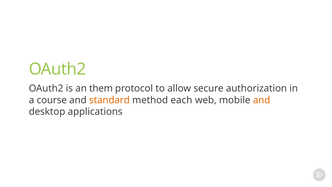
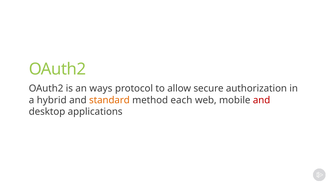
them: them -> ways (101, 88)
course: course -> hybrid (52, 100)
and colour: orange -> red (262, 100)
